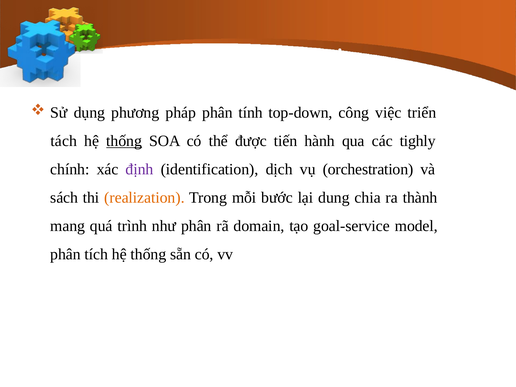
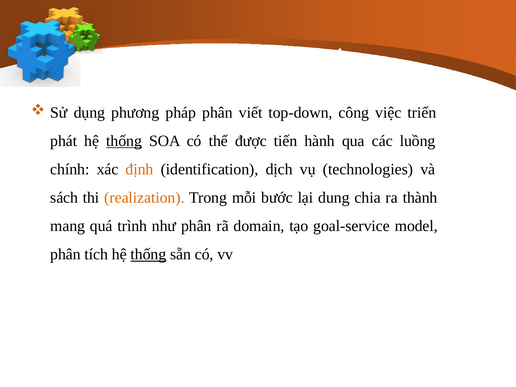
tính: tính -> viết (251, 113)
tách: tách -> phát (64, 141)
tighly: tighly -> luồng (418, 141)
định colour: purple -> orange (140, 169)
orchestration: orchestration -> technologies (368, 169)
thống underline: none -> present (148, 254)
